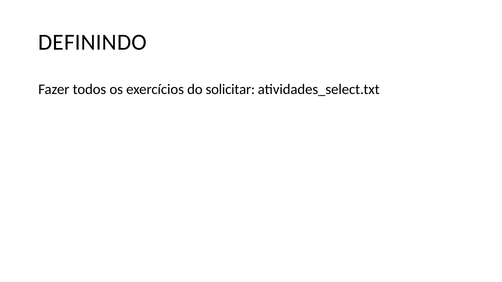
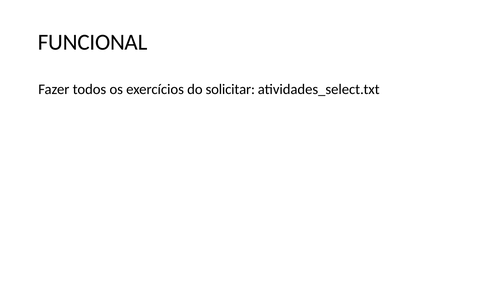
DEFININDO: DEFININDO -> FUNCIONAL (93, 42)
